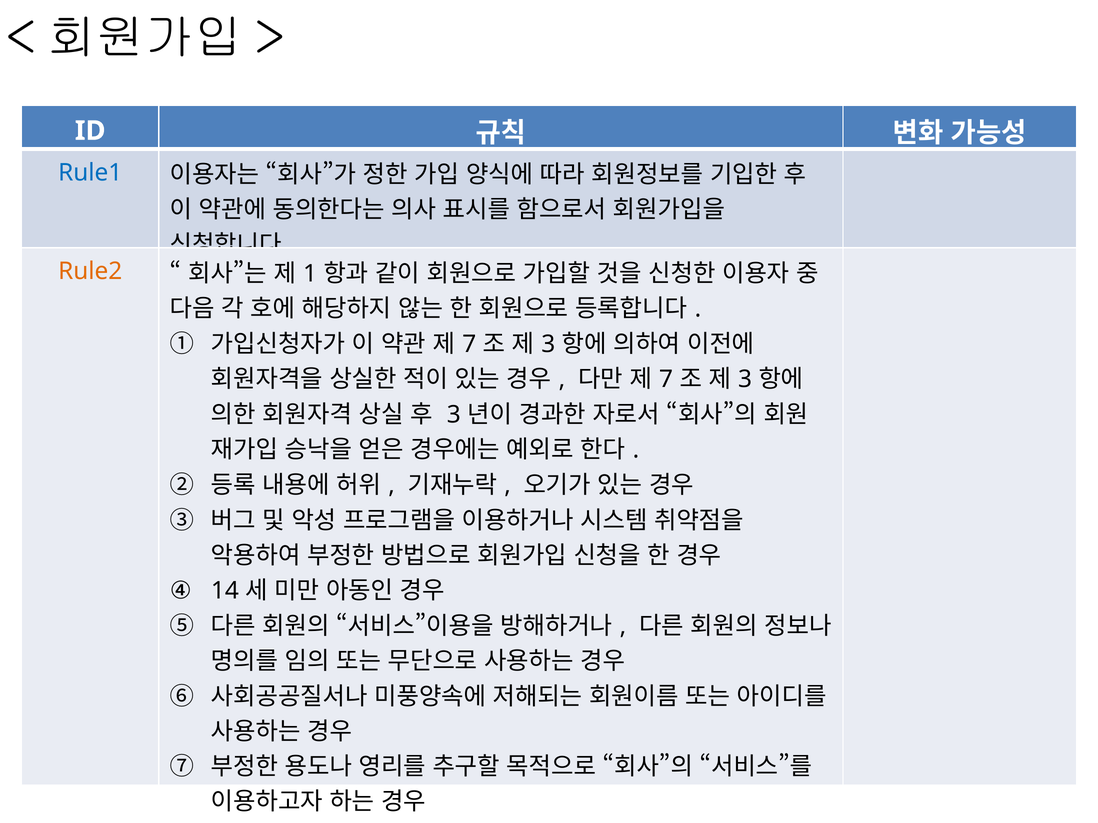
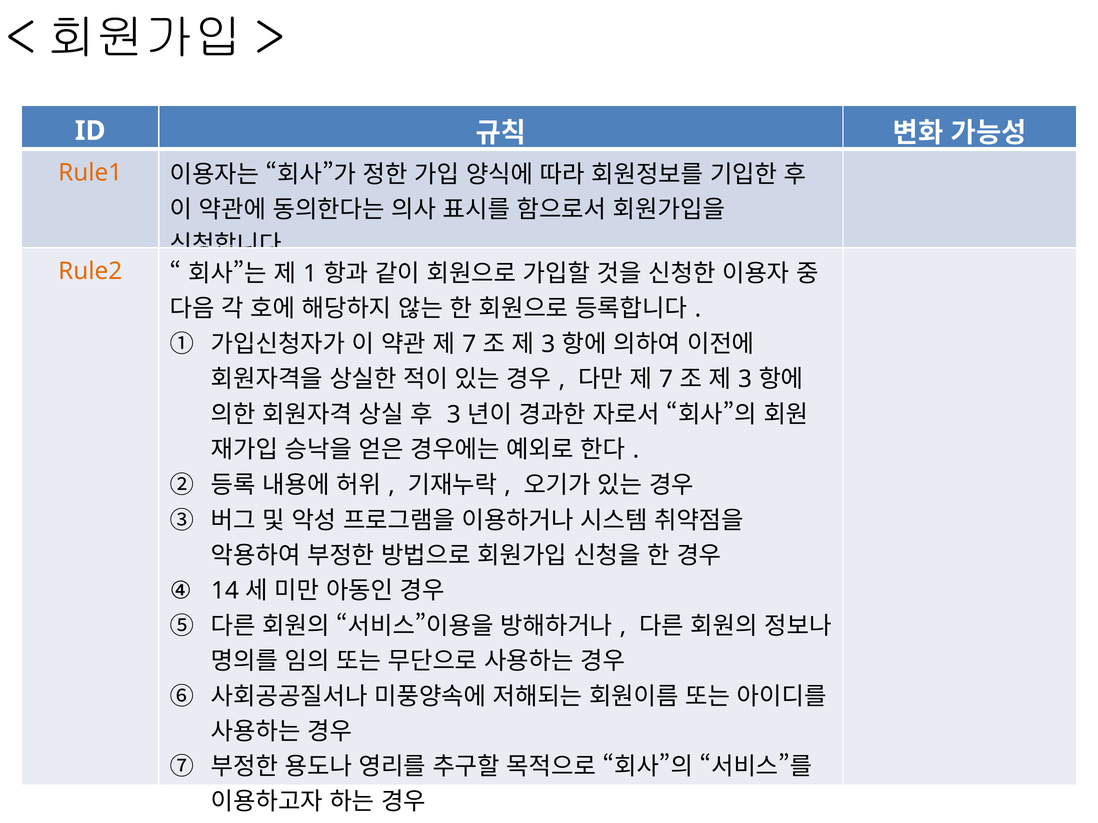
Rule1 colour: blue -> orange (90, 173)
